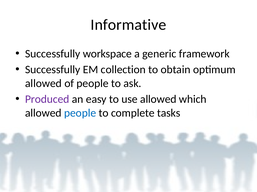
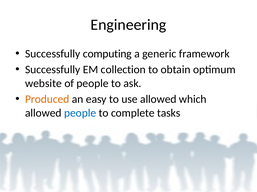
Informative: Informative -> Engineering (128, 25)
workspace: workspace -> computing (107, 54)
allowed: allowed -> website (43, 84)
Produced colour: purple -> orange (47, 100)
